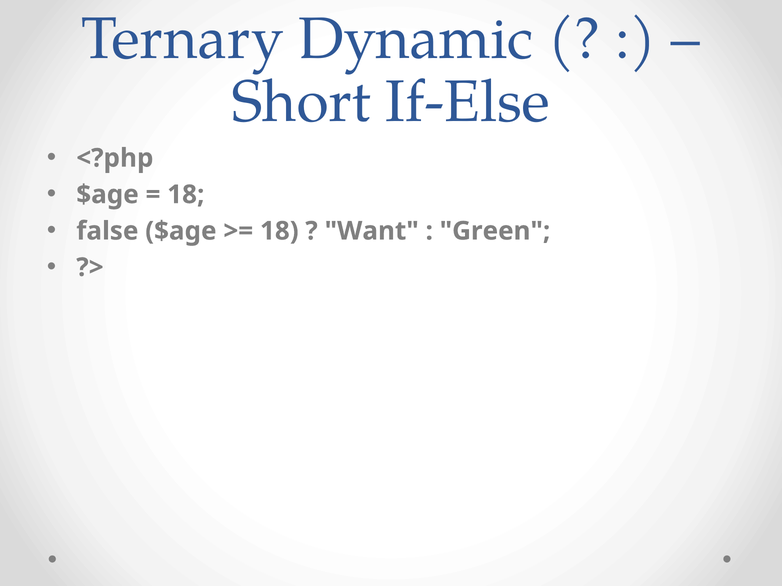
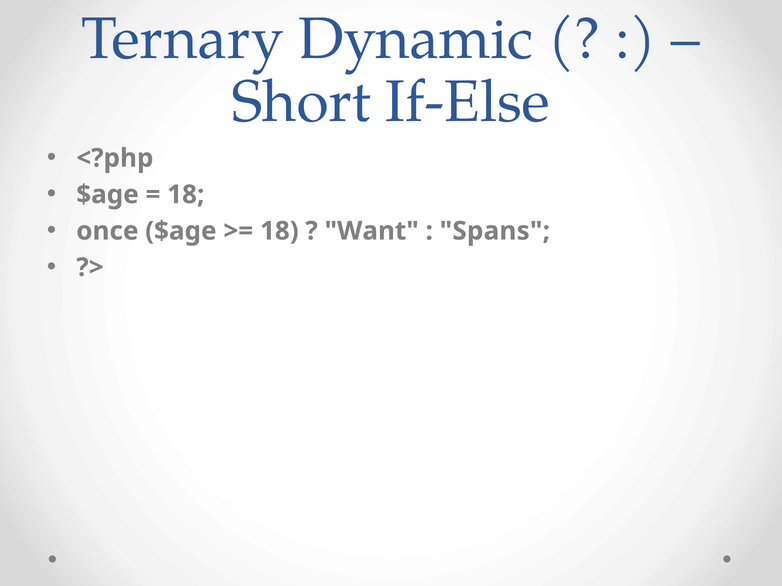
false: false -> once (107, 231)
Green: Green -> Spans (495, 231)
